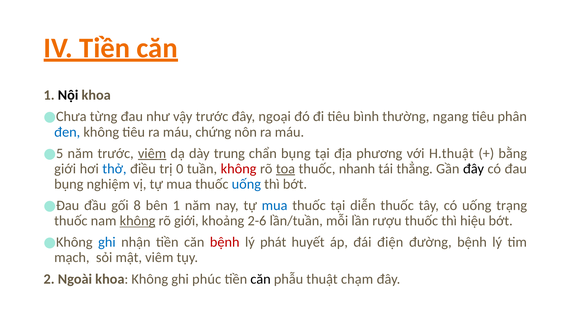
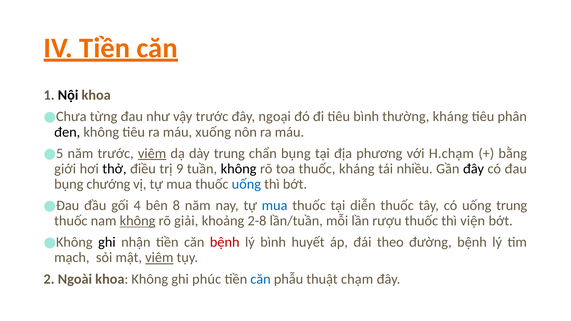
thường ngang: ngang -> kháng (450, 117)
đen colour: blue -> black (67, 132)
chứng: chứng -> xuống (213, 132)
H.thuật: H.thuật -> H.chạm (451, 153)
thở colour: blue -> black (114, 169)
0: 0 -> 9 (180, 169)
không colour: red -> black (239, 169)
toa underline: present -> none (285, 169)
thuốc nhanh: nhanh -> kháng (357, 169)
thẳng: thẳng -> nhiều (415, 169)
nghiệm: nghiệm -> chướng (108, 184)
8: 8 -> 4 (137, 206)
bên 1: 1 -> 8 (176, 206)
uống trạng: trạng -> trung (512, 206)
rõ giới: giới -> giải (186, 221)
2-6: 2-6 -> 2-8 (257, 221)
hiệu: hiệu -> viện (473, 221)
ghi colour: blue -> black (107, 242)
lý phát: phát -> bình (273, 242)
điện: điện -> theo (390, 242)
viêm underline: none -> present (159, 258)
căn colour: black -> blue (261, 279)
